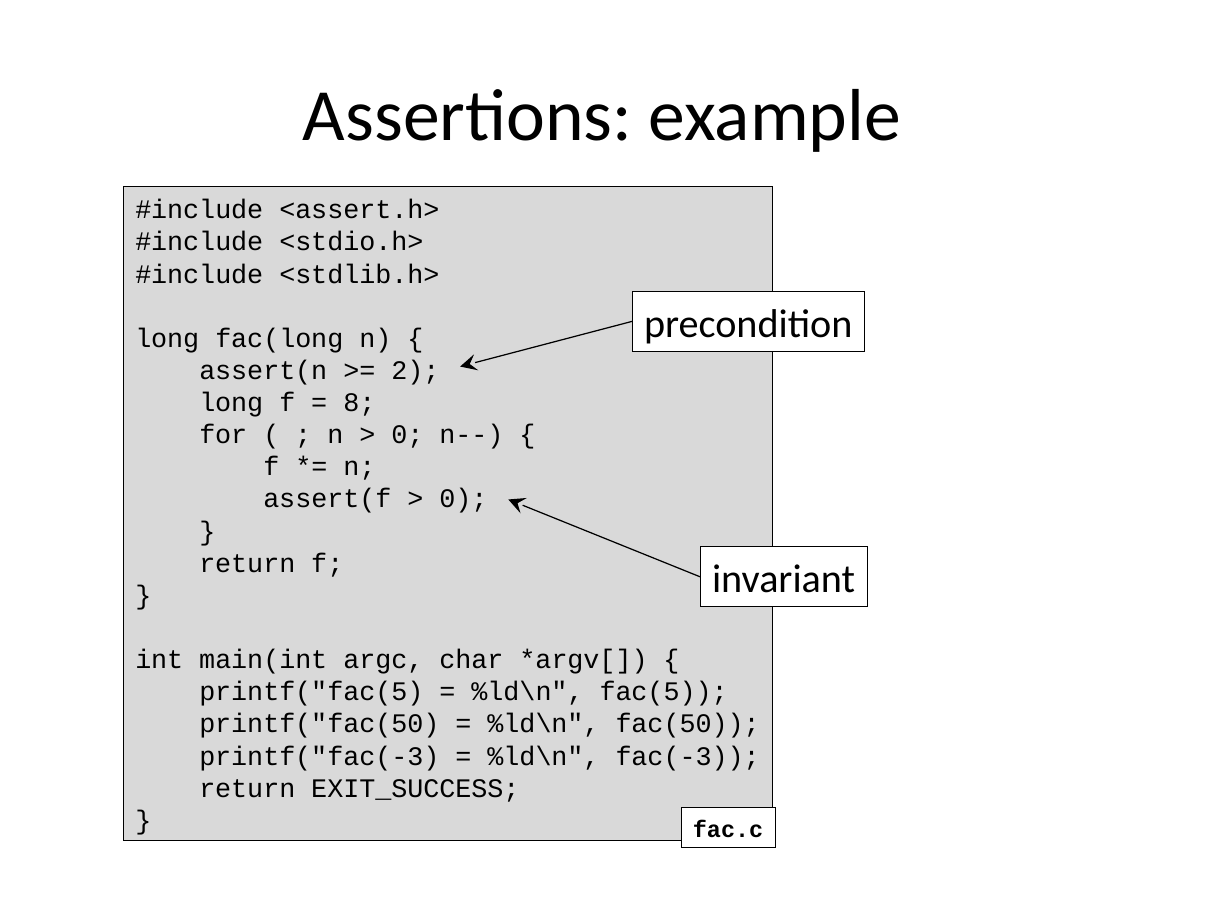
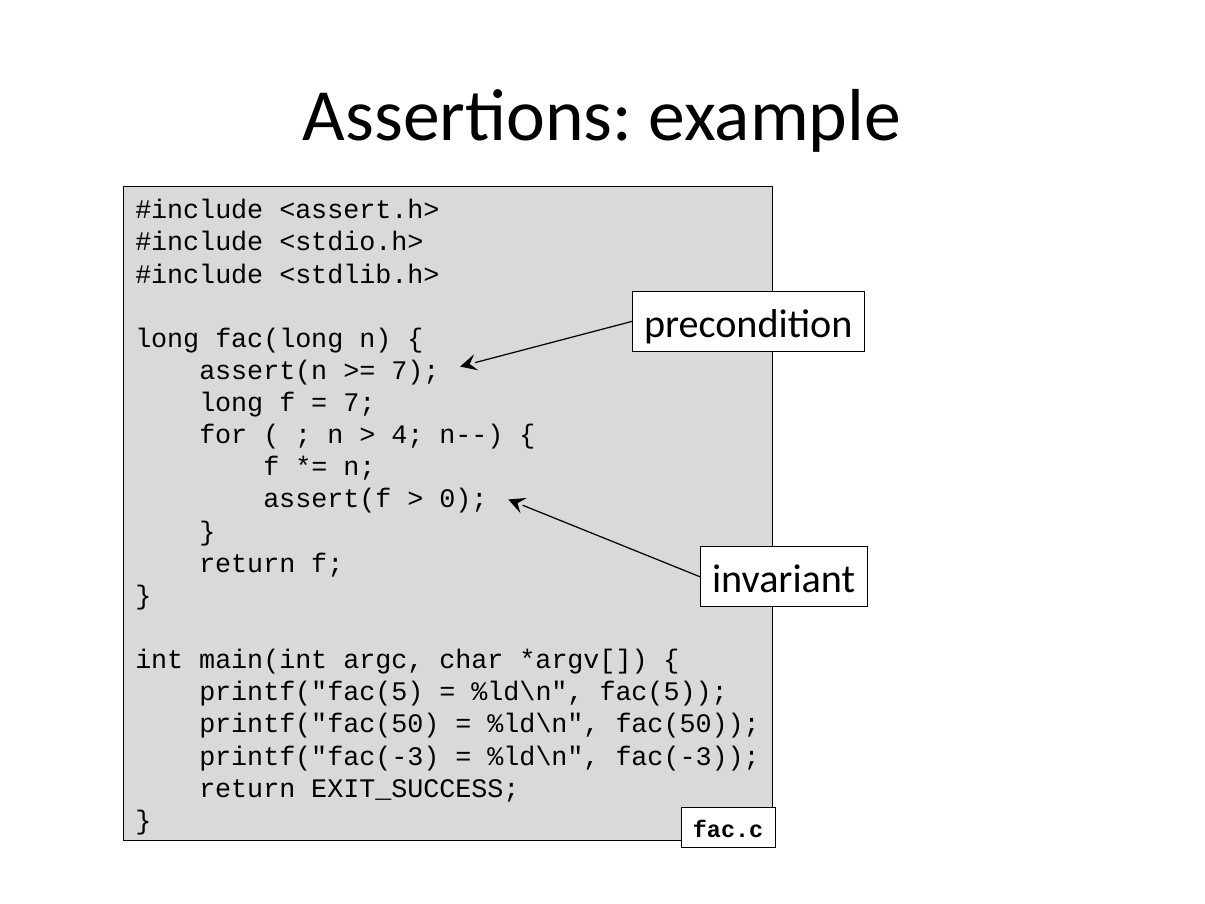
2: 2 -> 7 (415, 371)
8: 8 -> 7 (359, 403)
0: 0 -> 4 (407, 435)
